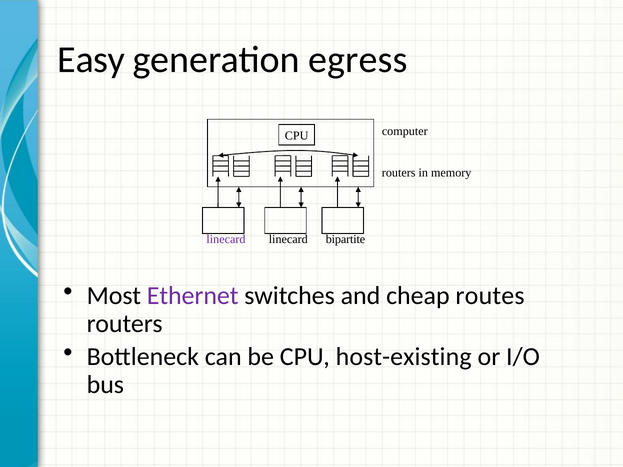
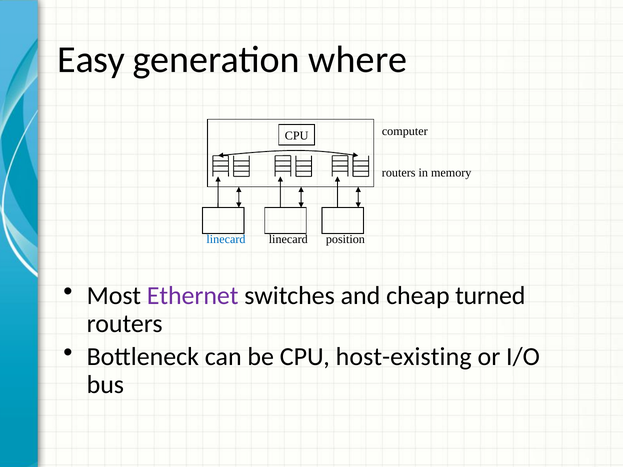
egress: egress -> where (358, 60)
linecard colour: purple -> blue (226, 240)
bipartite: bipartite -> position (345, 240)
routes: routes -> turned (490, 296)
